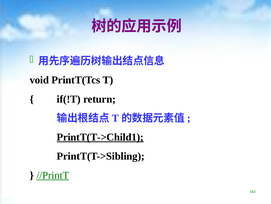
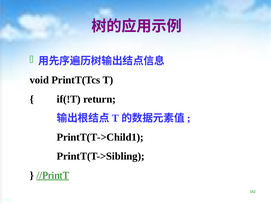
PrintT(T->Child1 underline: present -> none (100, 137)
